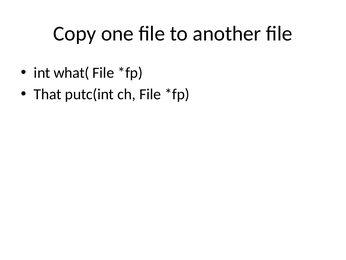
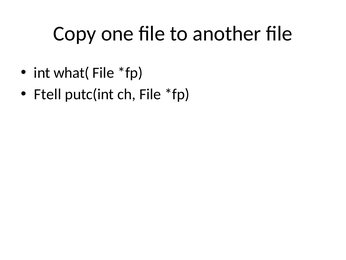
That: That -> Ftell (48, 94)
